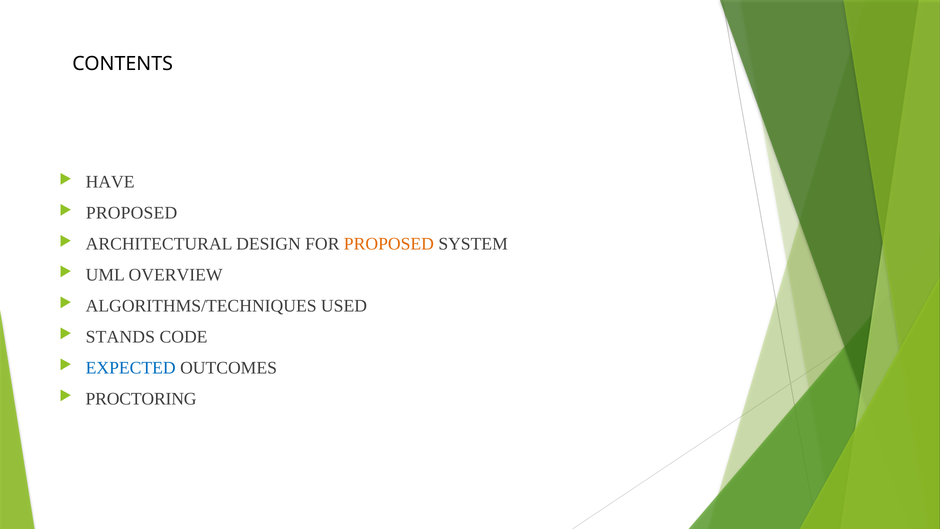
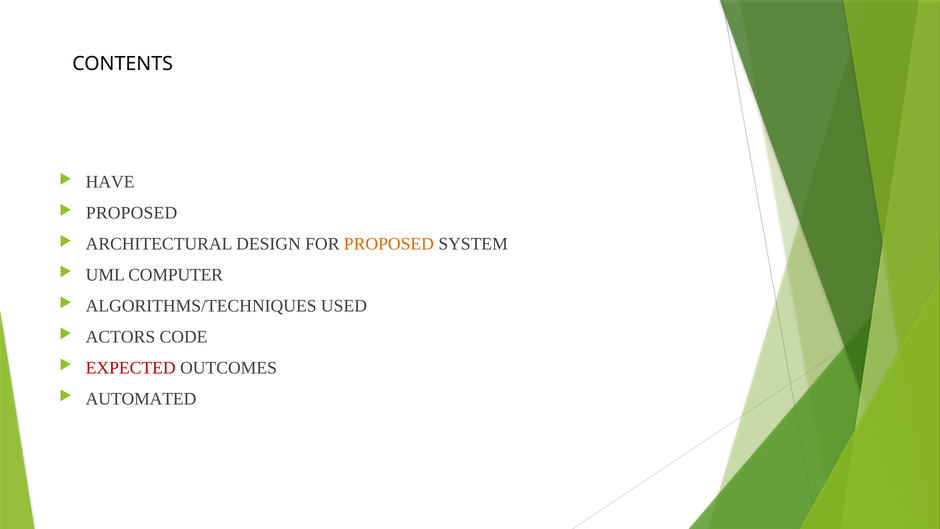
OVERVIEW: OVERVIEW -> COMPUTER (176, 275)
STANDS: STANDS -> ACTORS (120, 337)
EXPECTED colour: blue -> red (131, 368)
PROCTORING: PROCTORING -> AUTOMATED (141, 399)
